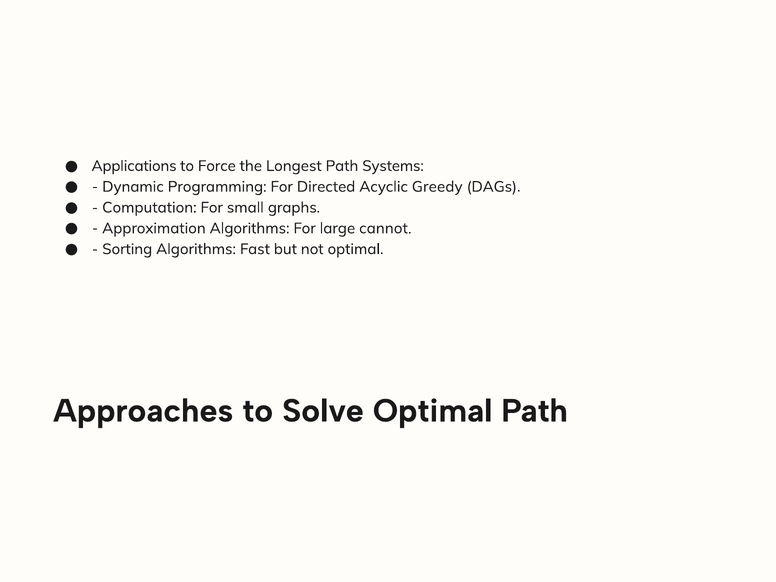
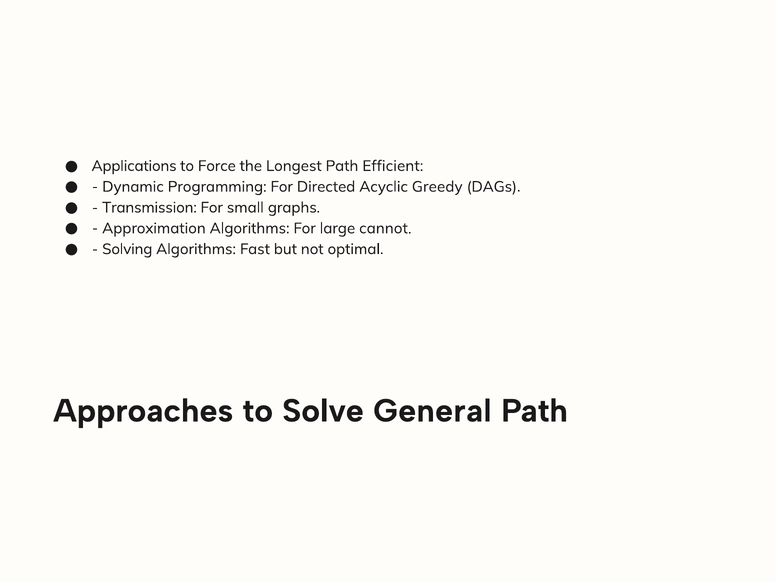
Systems: Systems -> Efficient (393, 166)
Computation: Computation -> Transmission (149, 208)
Sorting: Sorting -> Solving (127, 249)
Solve Optimal: Optimal -> General (432, 411)
